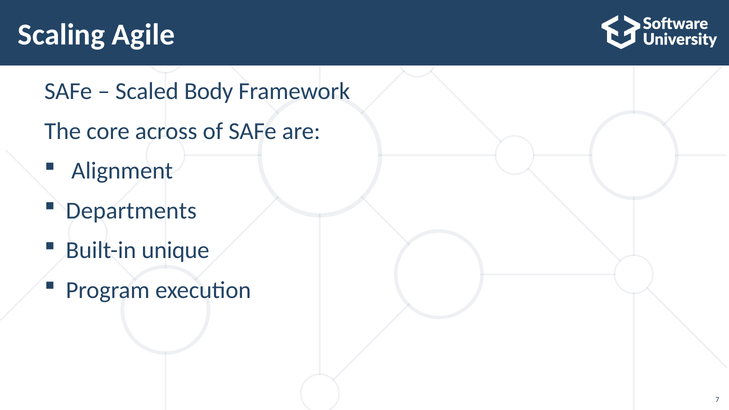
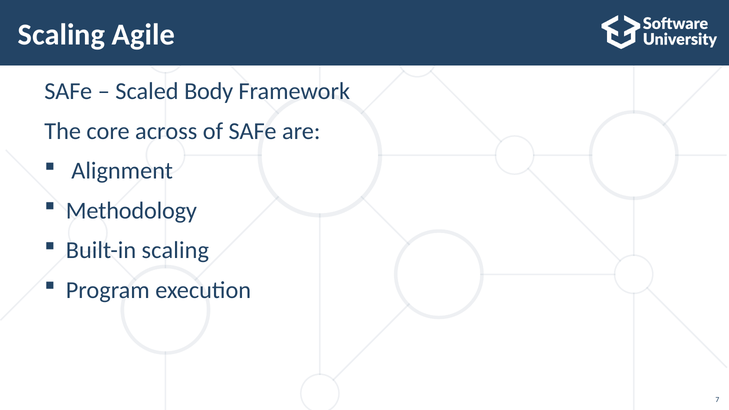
Departments: Departments -> Methodology (131, 211)
Built-in unique: unique -> scaling (175, 250)
